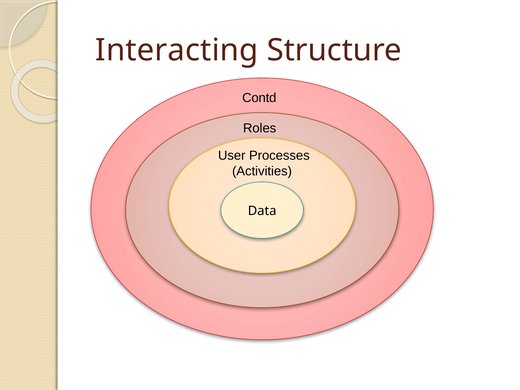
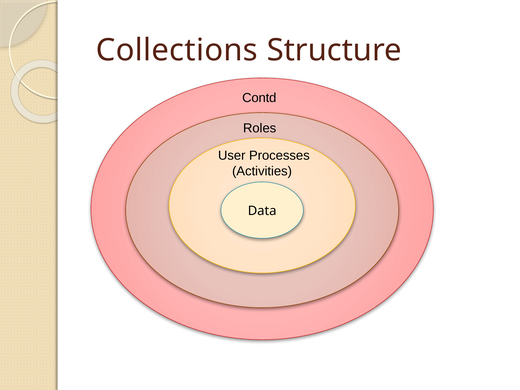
Interacting: Interacting -> Collections (177, 50)
